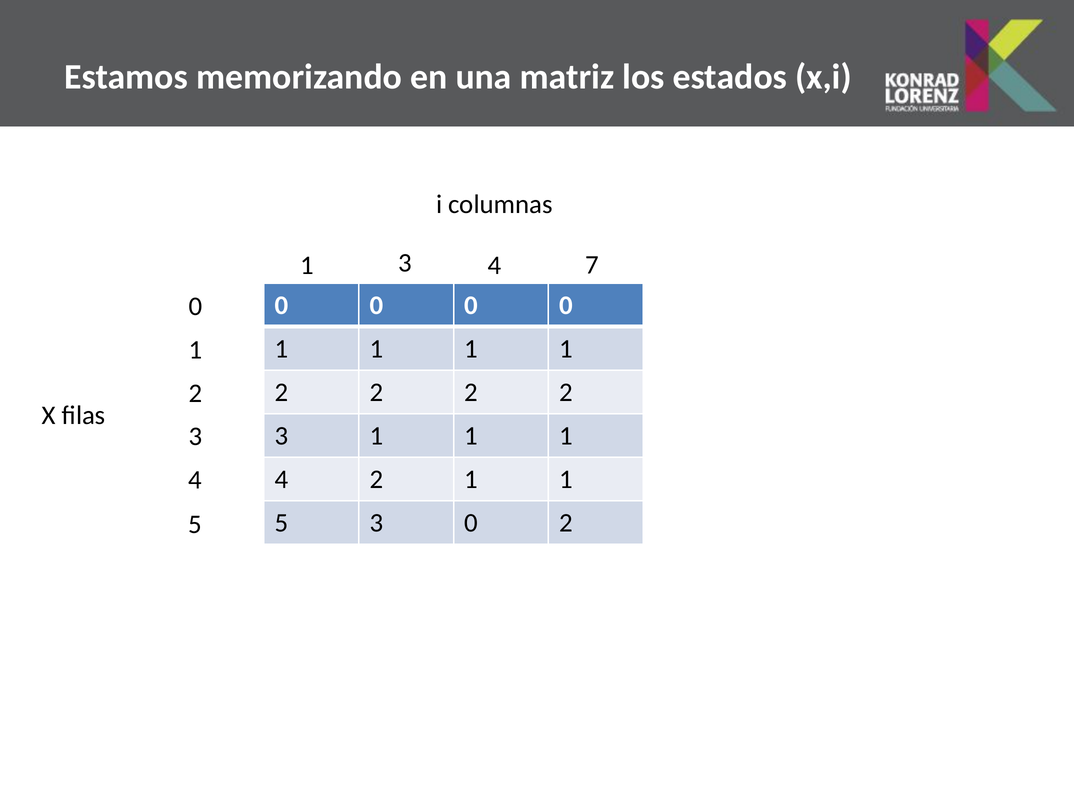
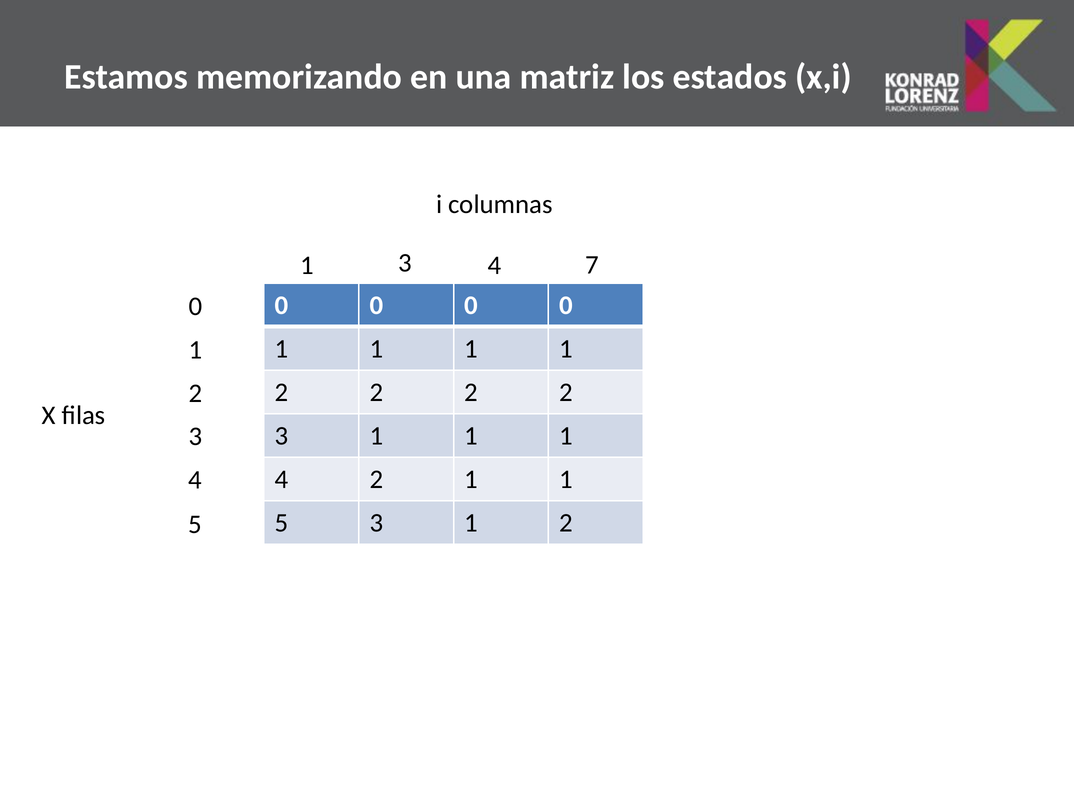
5 3 0: 0 -> 1 (471, 523)
